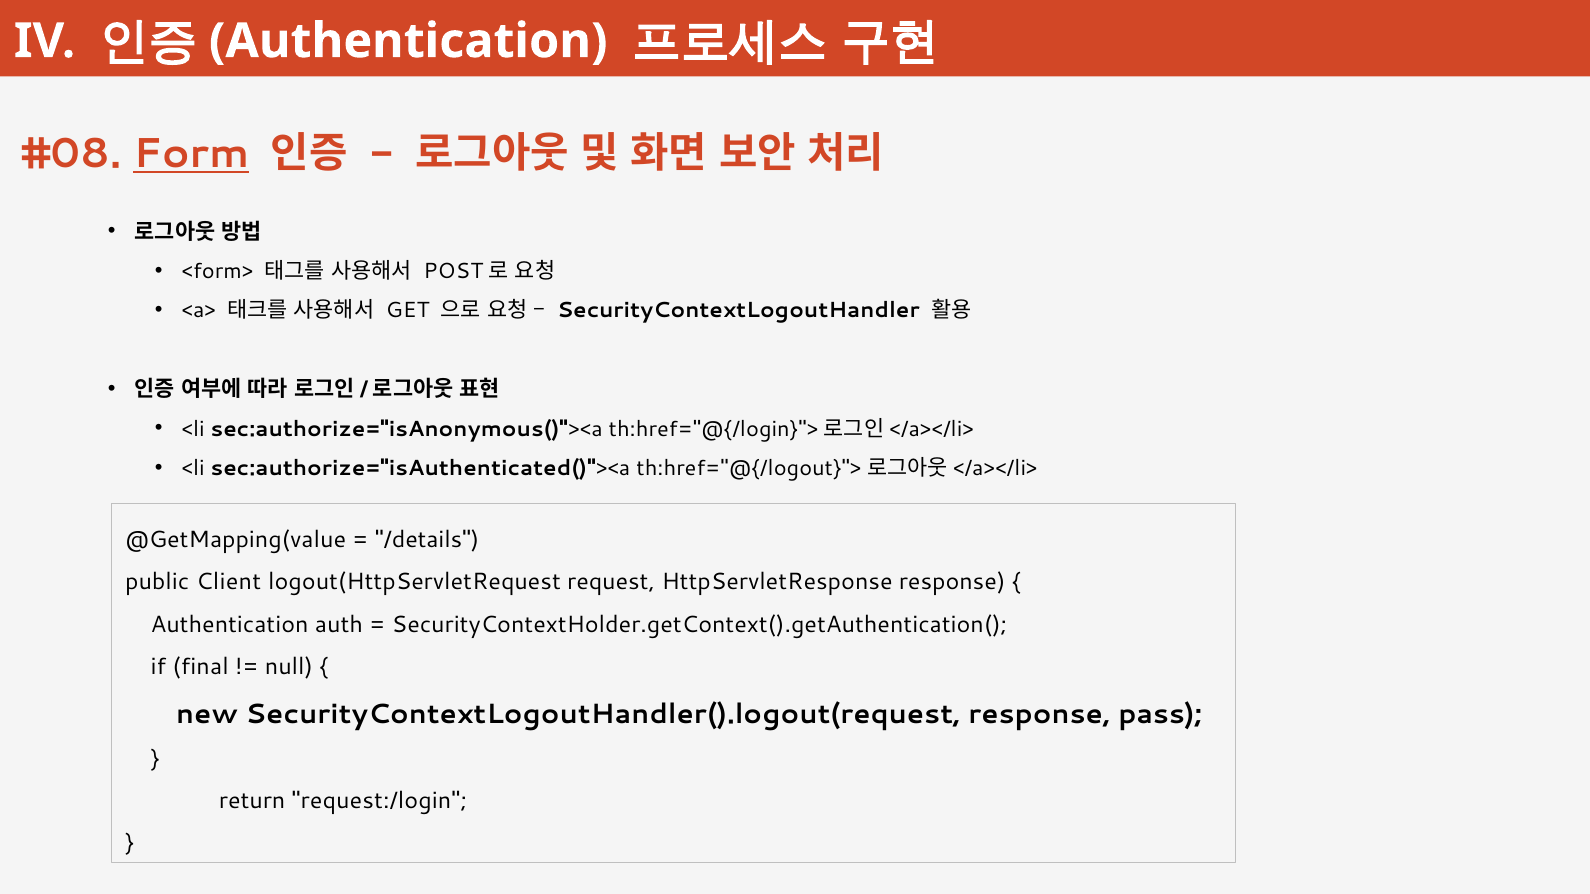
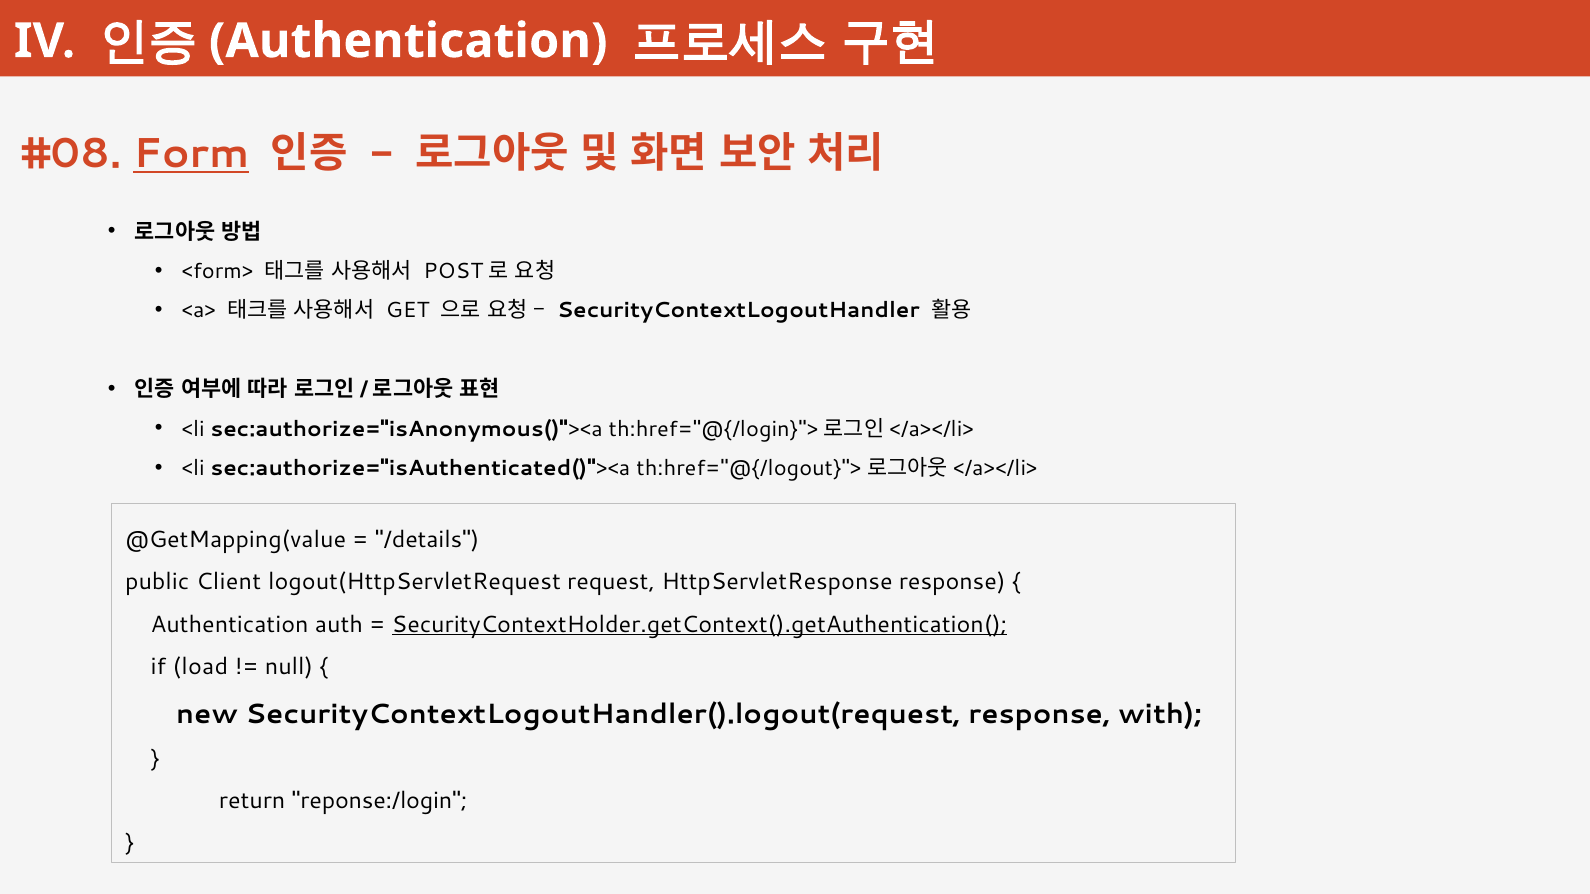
SecurityContextHolder.getContext().getAuthentication( underline: none -> present (699, 625)
final: final -> load (200, 667)
pass: pass -> with (1160, 714)
request:/login: request:/login -> reponse:/login (380, 801)
